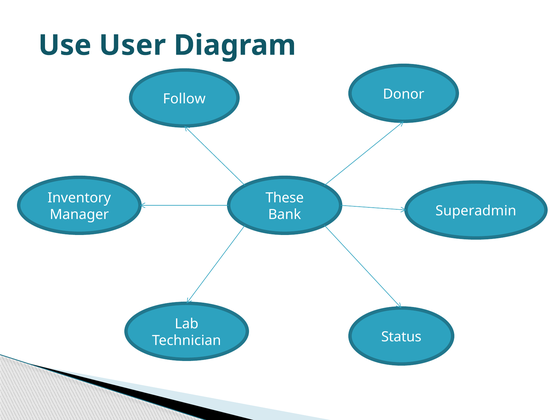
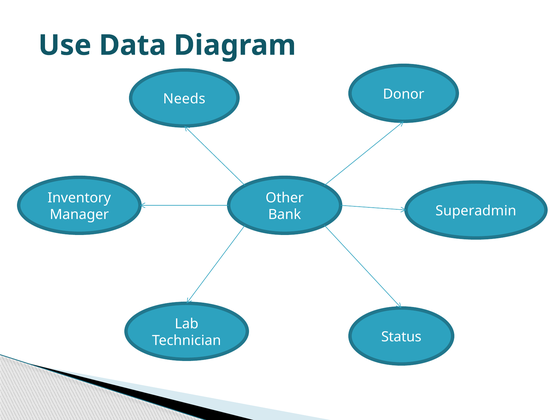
User: User -> Data (133, 45)
Follow: Follow -> Needs (184, 99)
These: These -> Other (285, 198)
